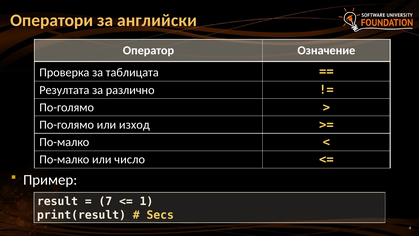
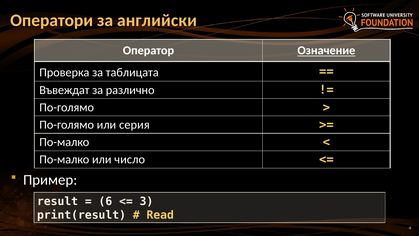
Означение underline: none -> present (326, 51)
Резултата: Резултата -> Въвеждат (64, 90)
изход: изход -> серия (134, 125)
7: 7 -> 6 (105, 201)
1: 1 -> 3 (146, 201)
Secs: Secs -> Read (160, 215)
